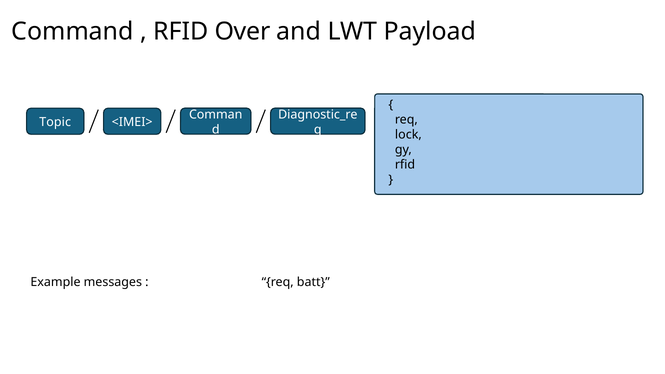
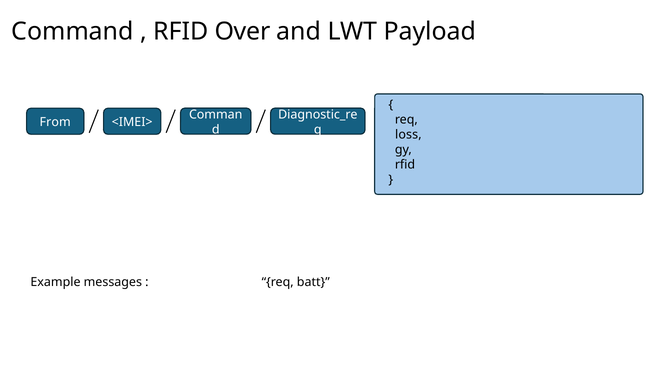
Topic: Topic -> From (55, 122)
lock: lock -> loss (408, 135)
